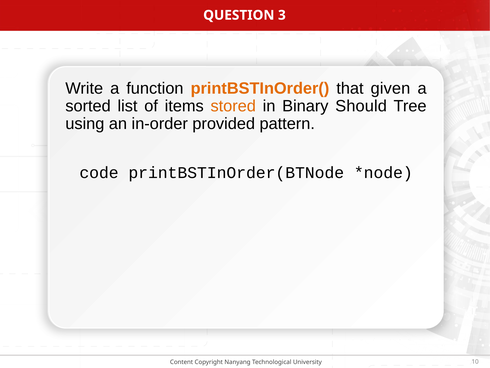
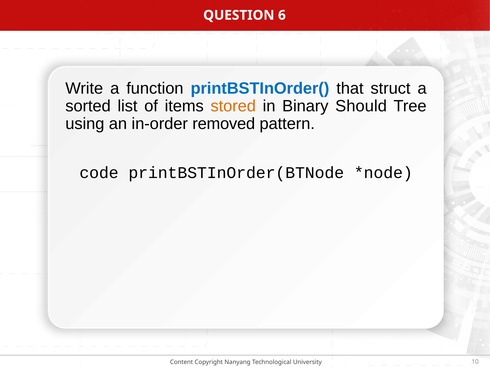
3: 3 -> 6 (282, 15)
printBSTInOrder( colour: orange -> blue (260, 88)
given: given -> struct (391, 88)
provided: provided -> removed (224, 124)
